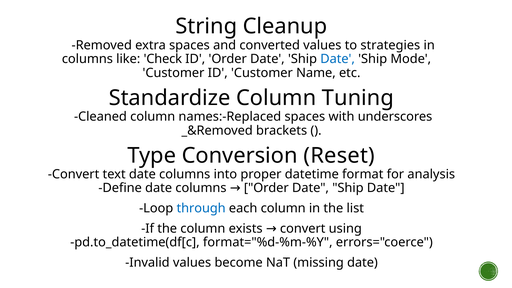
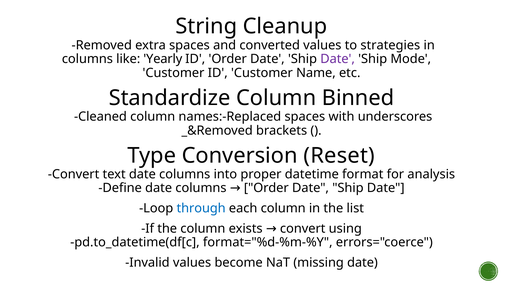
Check: Check -> Yearly (163, 59)
Date colour: blue -> purple (338, 59)
Tuning: Tuning -> Binned (358, 98)
